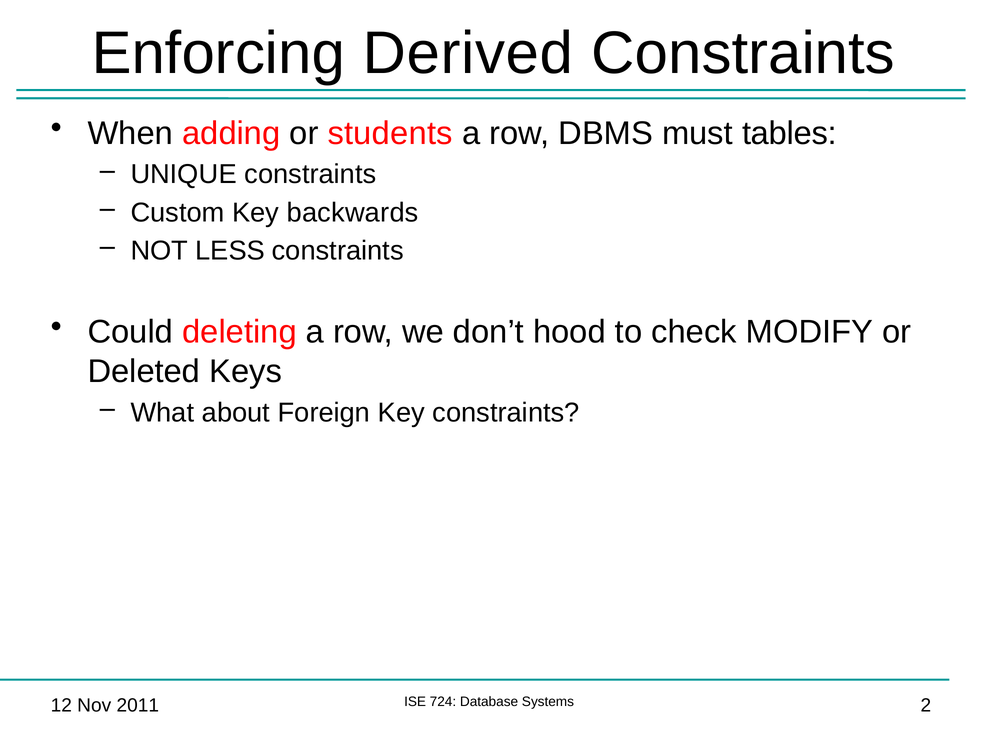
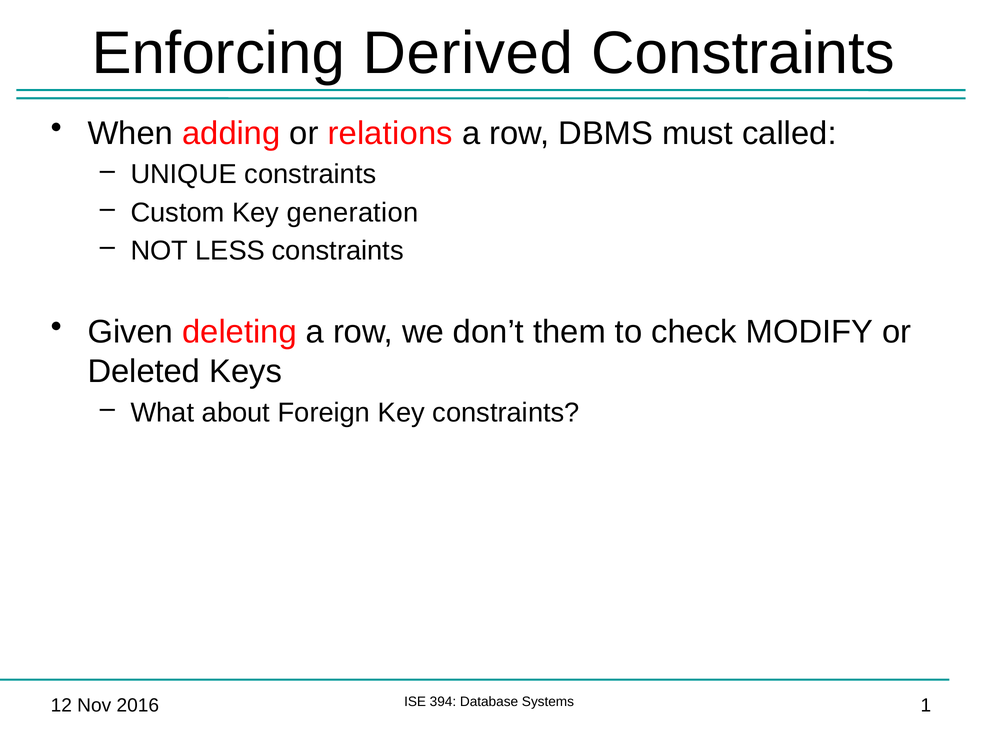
students: students -> relations (390, 133)
tables: tables -> called (789, 133)
backwards: backwards -> generation (353, 213)
Could: Could -> Given (130, 332)
hood: hood -> them (569, 332)
724: 724 -> 394 (443, 701)
2: 2 -> 1 (926, 705)
2011: 2011 -> 2016 (138, 705)
